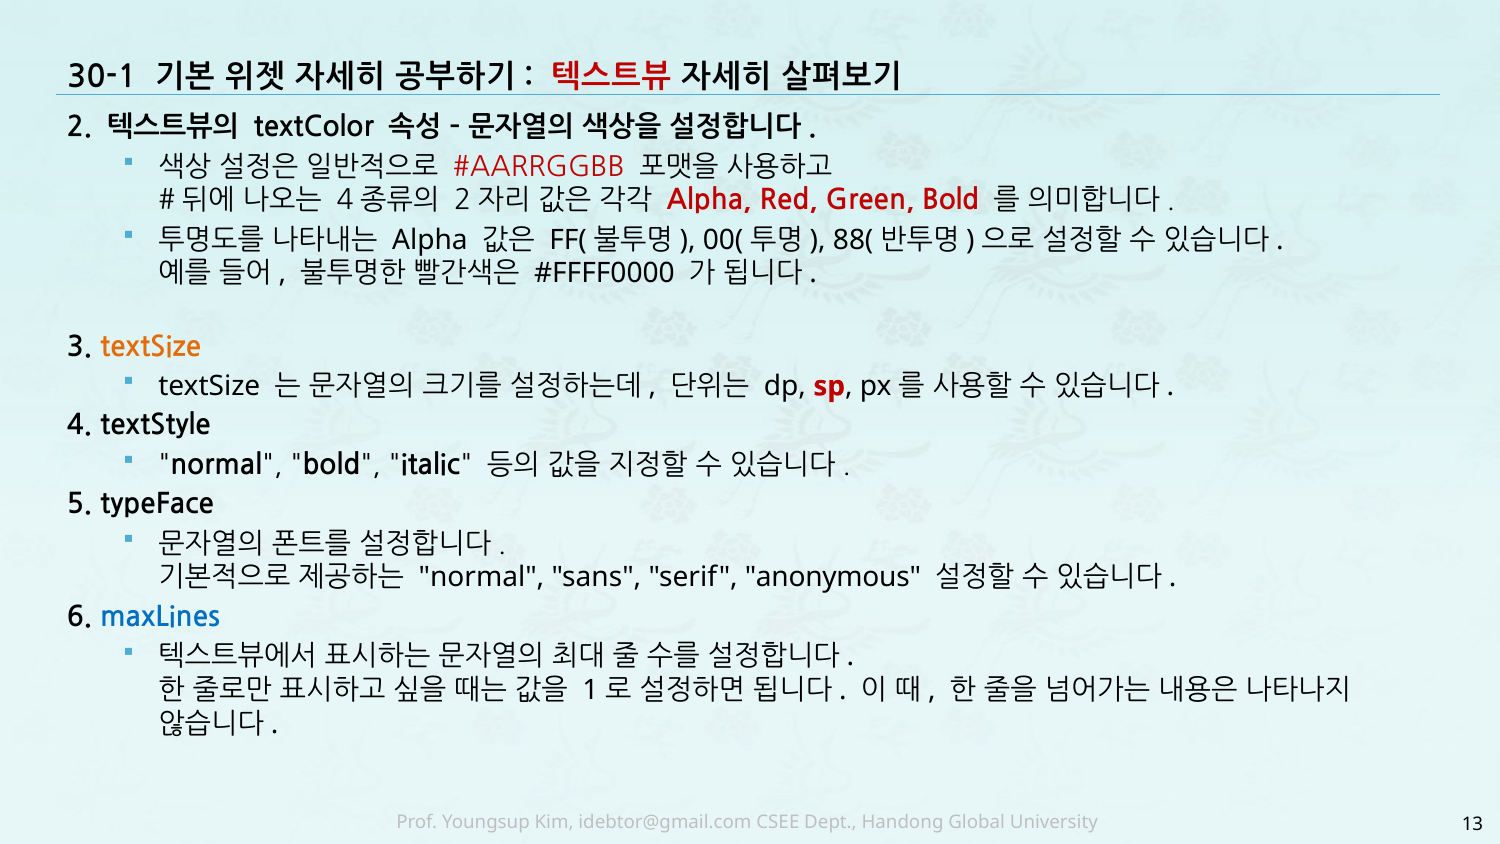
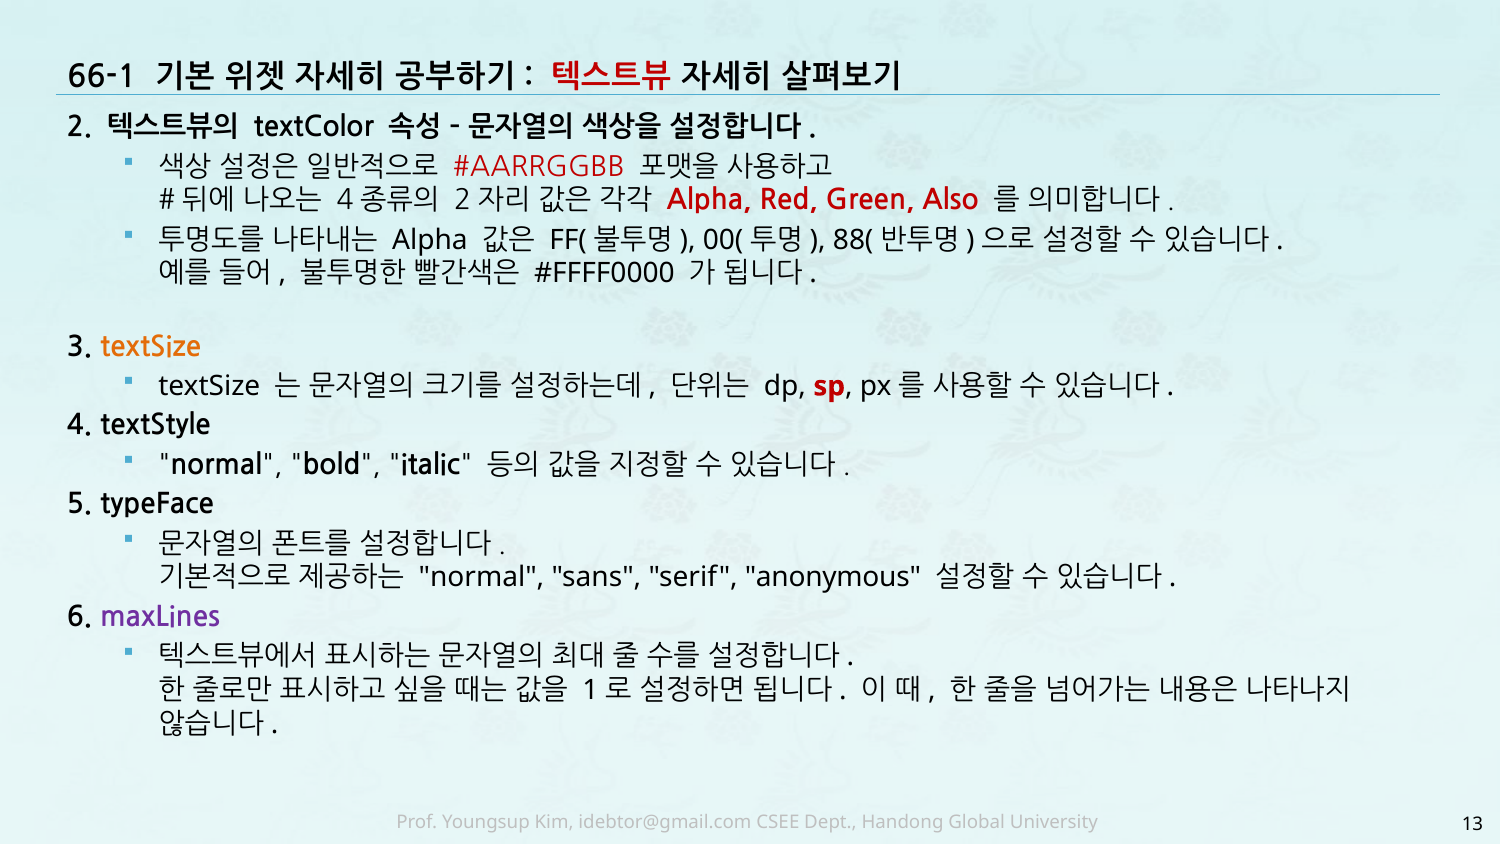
30-1: 30-1 -> 66-1 (102, 77)
Green Bold: Bold -> Also (950, 200)
maxLines colour: blue -> purple (160, 617)
